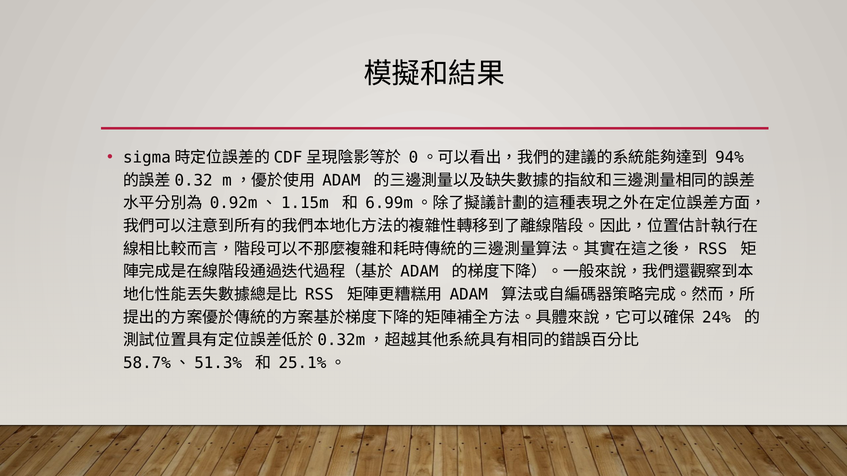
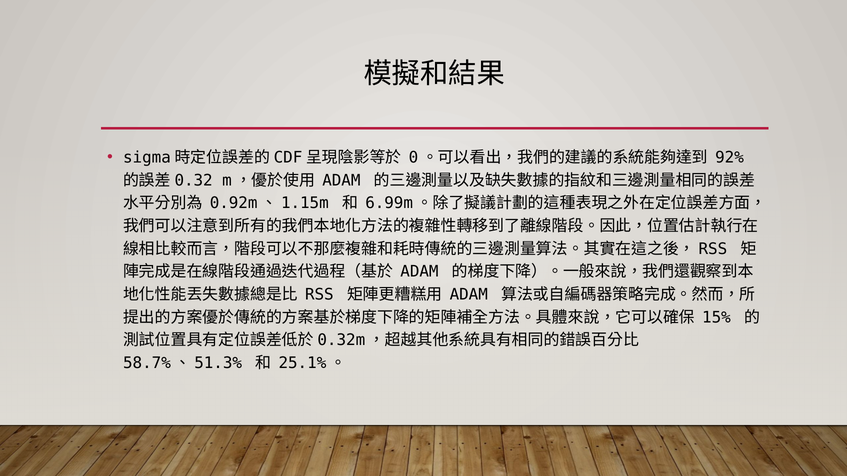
94%: 94% -> 92% (729, 158)
24%: 24% -> 15% (716, 318)
